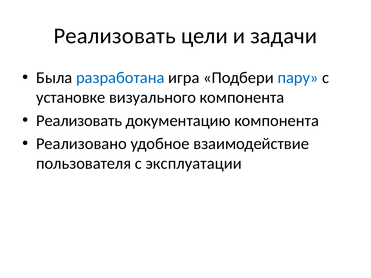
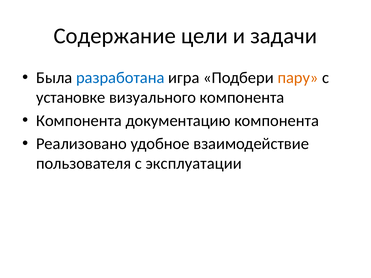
Реализовать: Реализовать -> Содержание (115, 36)
пару colour: blue -> orange (298, 78)
Реализовать: Реализовать -> Компонента (79, 121)
